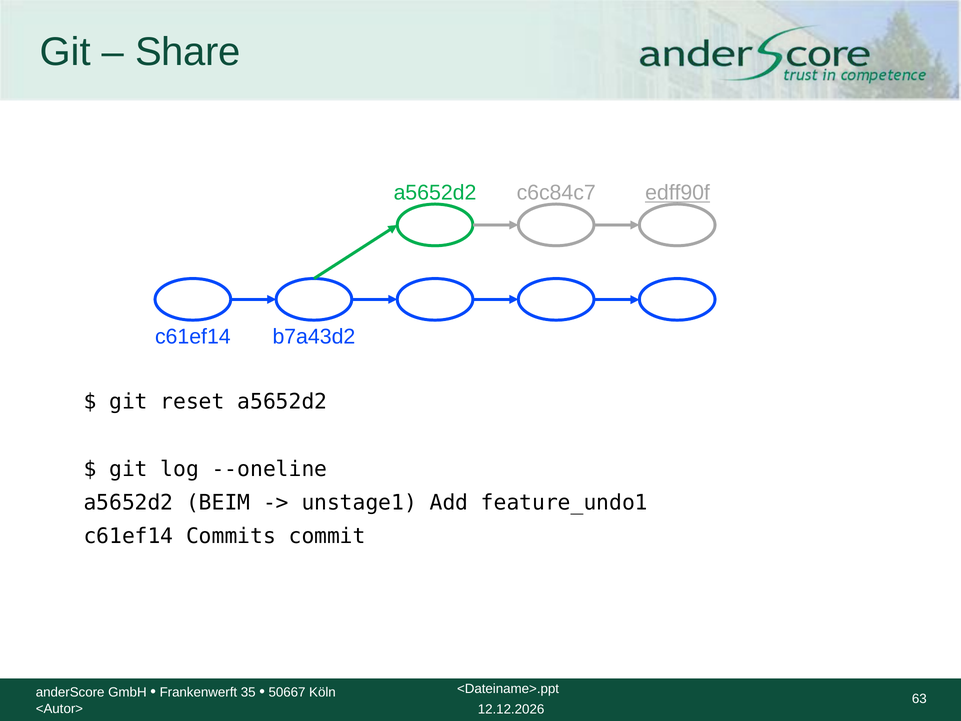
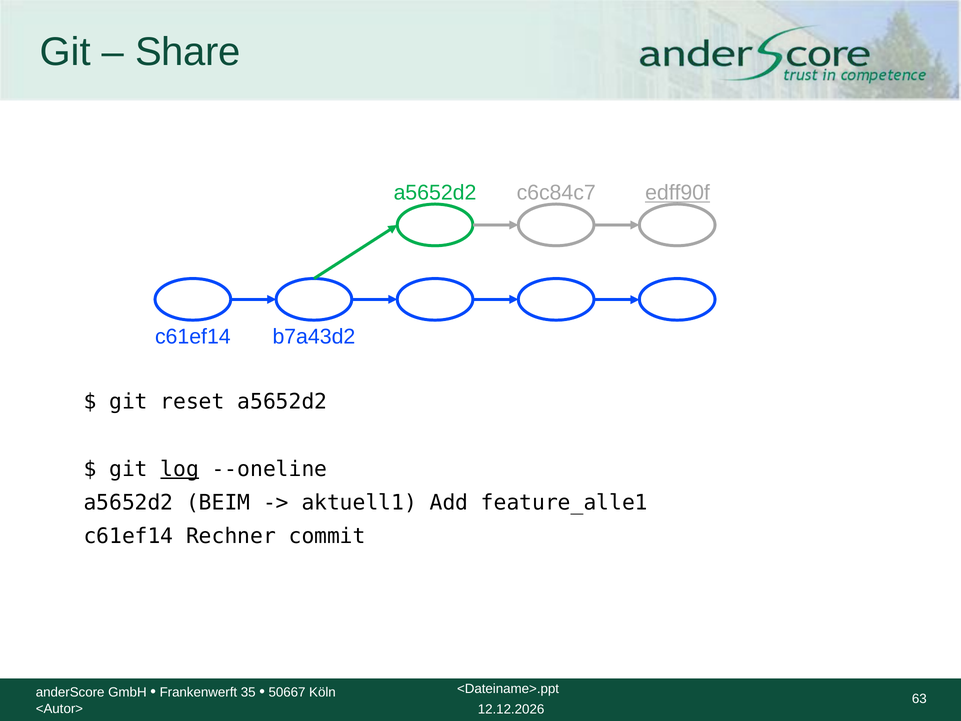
log underline: none -> present (180, 469)
unstage1: unstage1 -> aktuell1 (359, 503)
feature_undo1: feature_undo1 -> feature_alle1 (564, 503)
Commits: Commits -> Rechner (231, 536)
